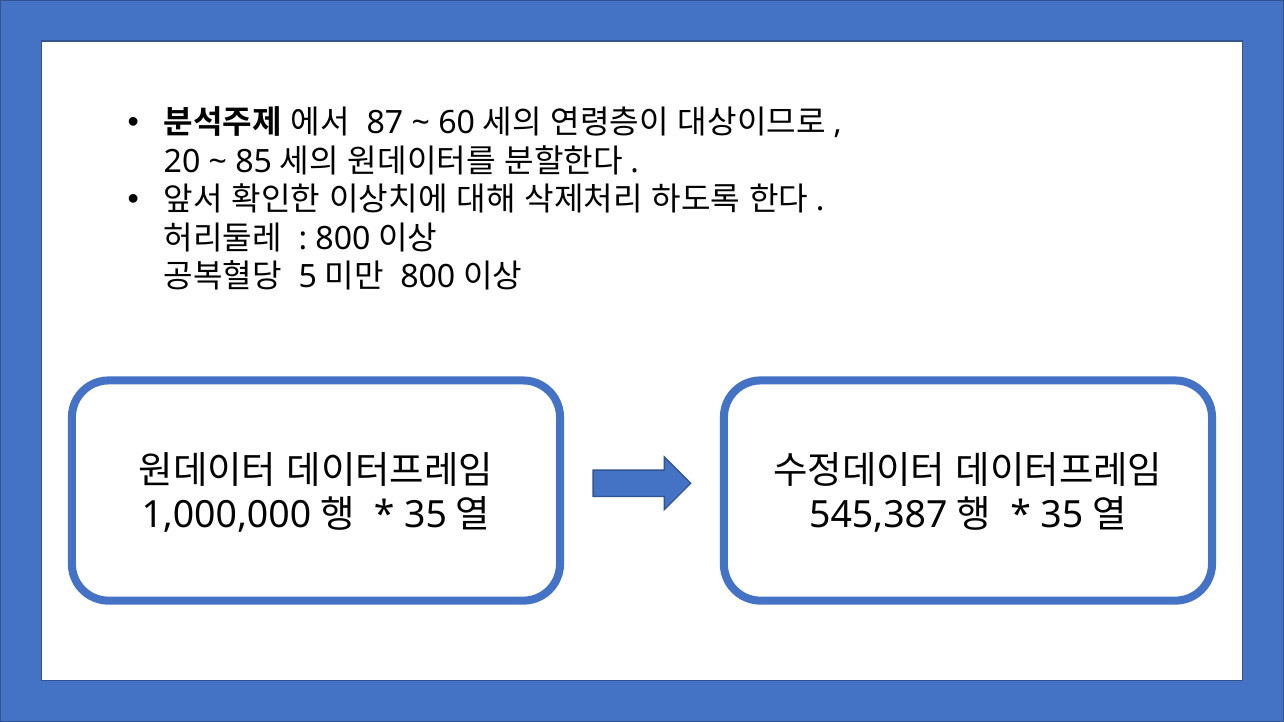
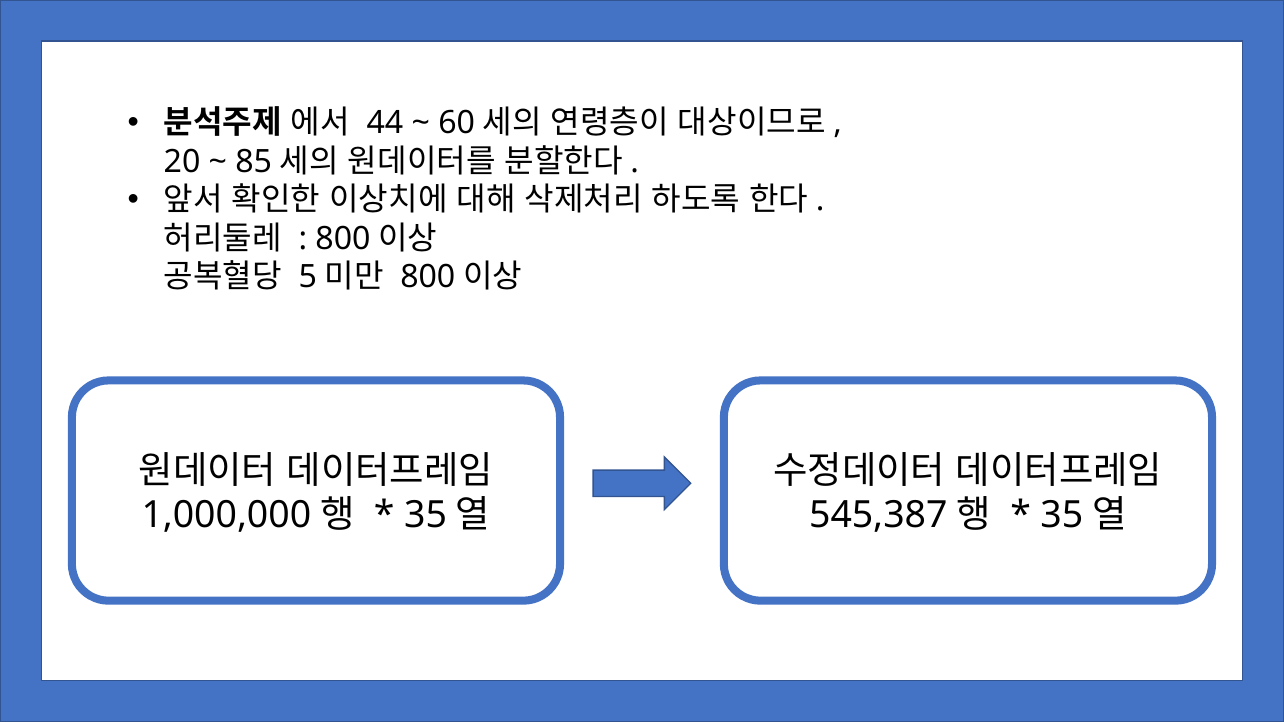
87: 87 -> 44 (385, 123)
